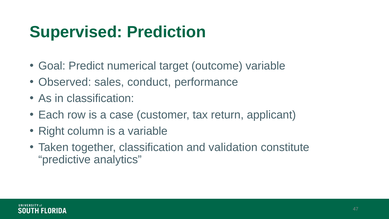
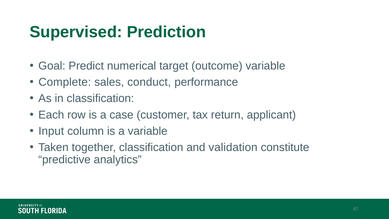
Observed: Observed -> Complete (65, 82)
Right: Right -> Input (51, 131)
